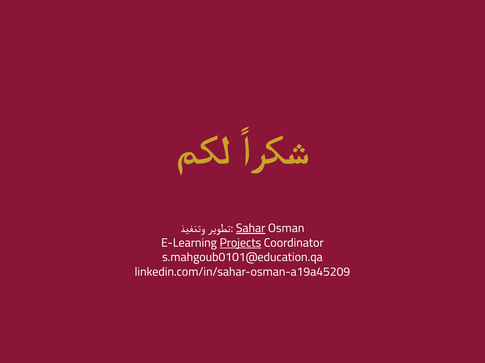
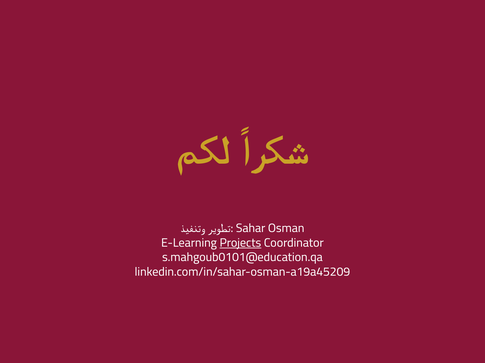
Sahar underline: present -> none (251, 229)
